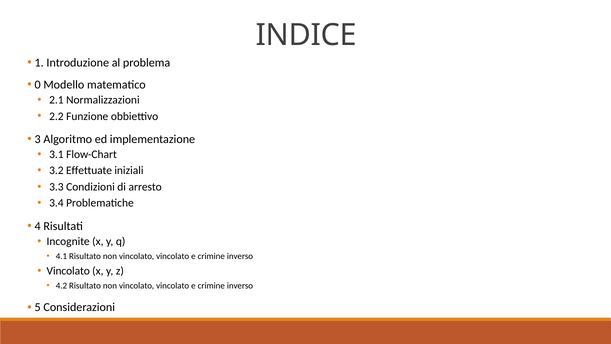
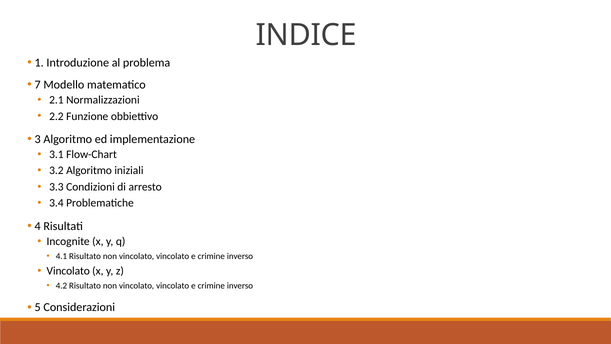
0: 0 -> 7 (38, 85)
3.2 Effettuate: Effettuate -> Algoritmo (89, 171)
